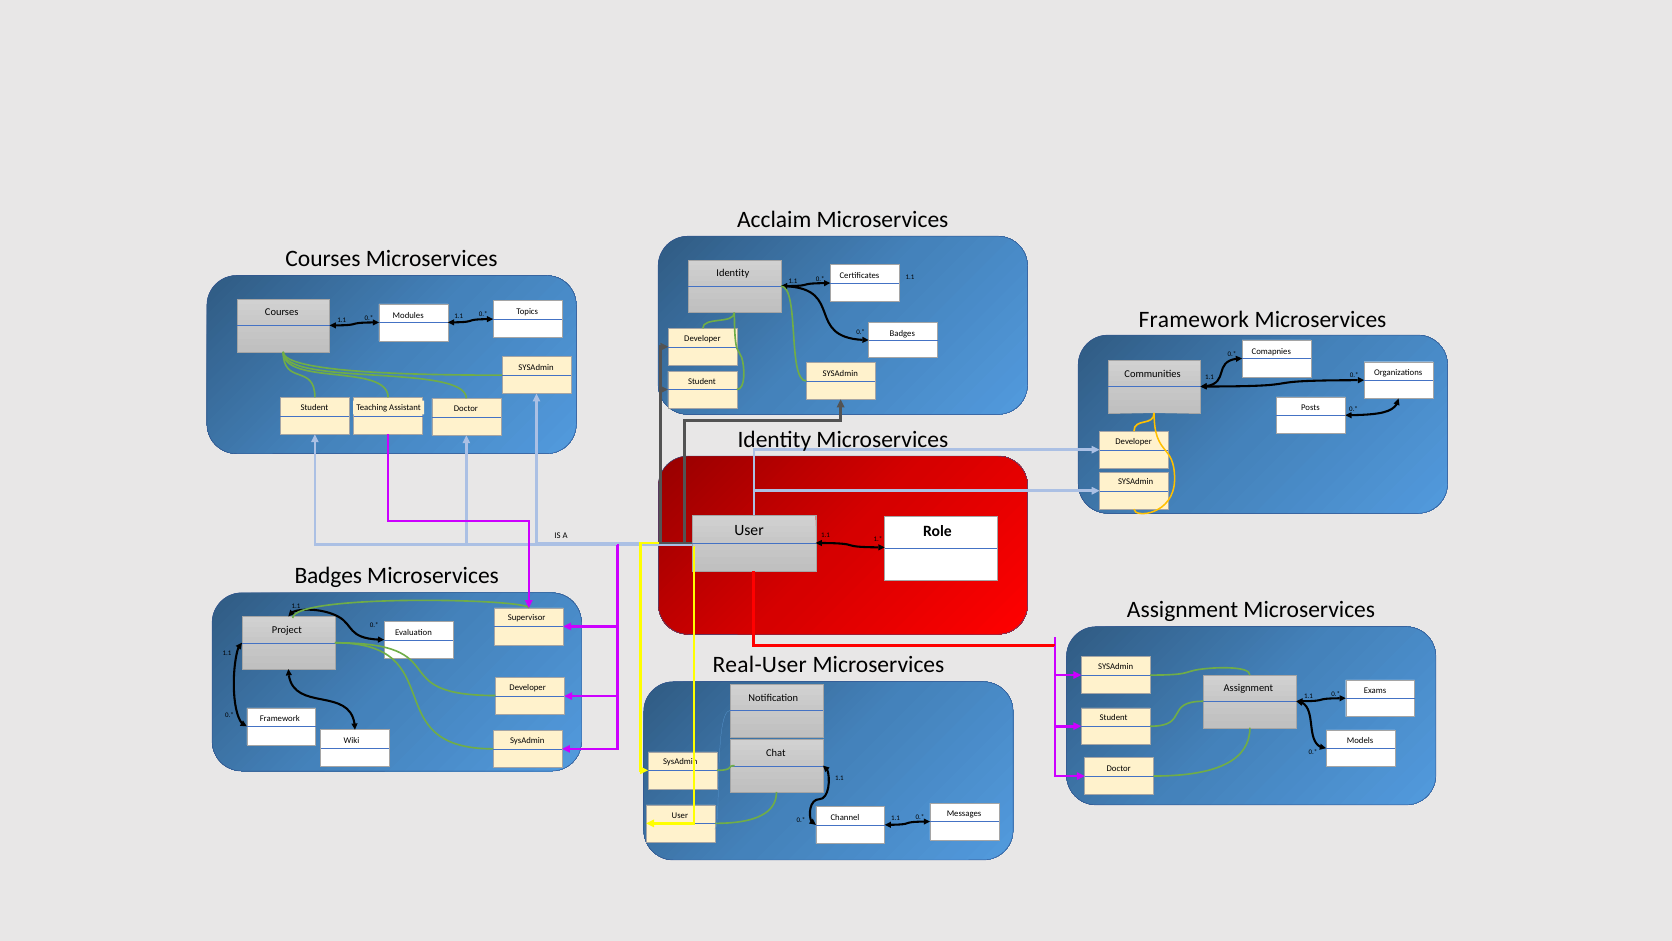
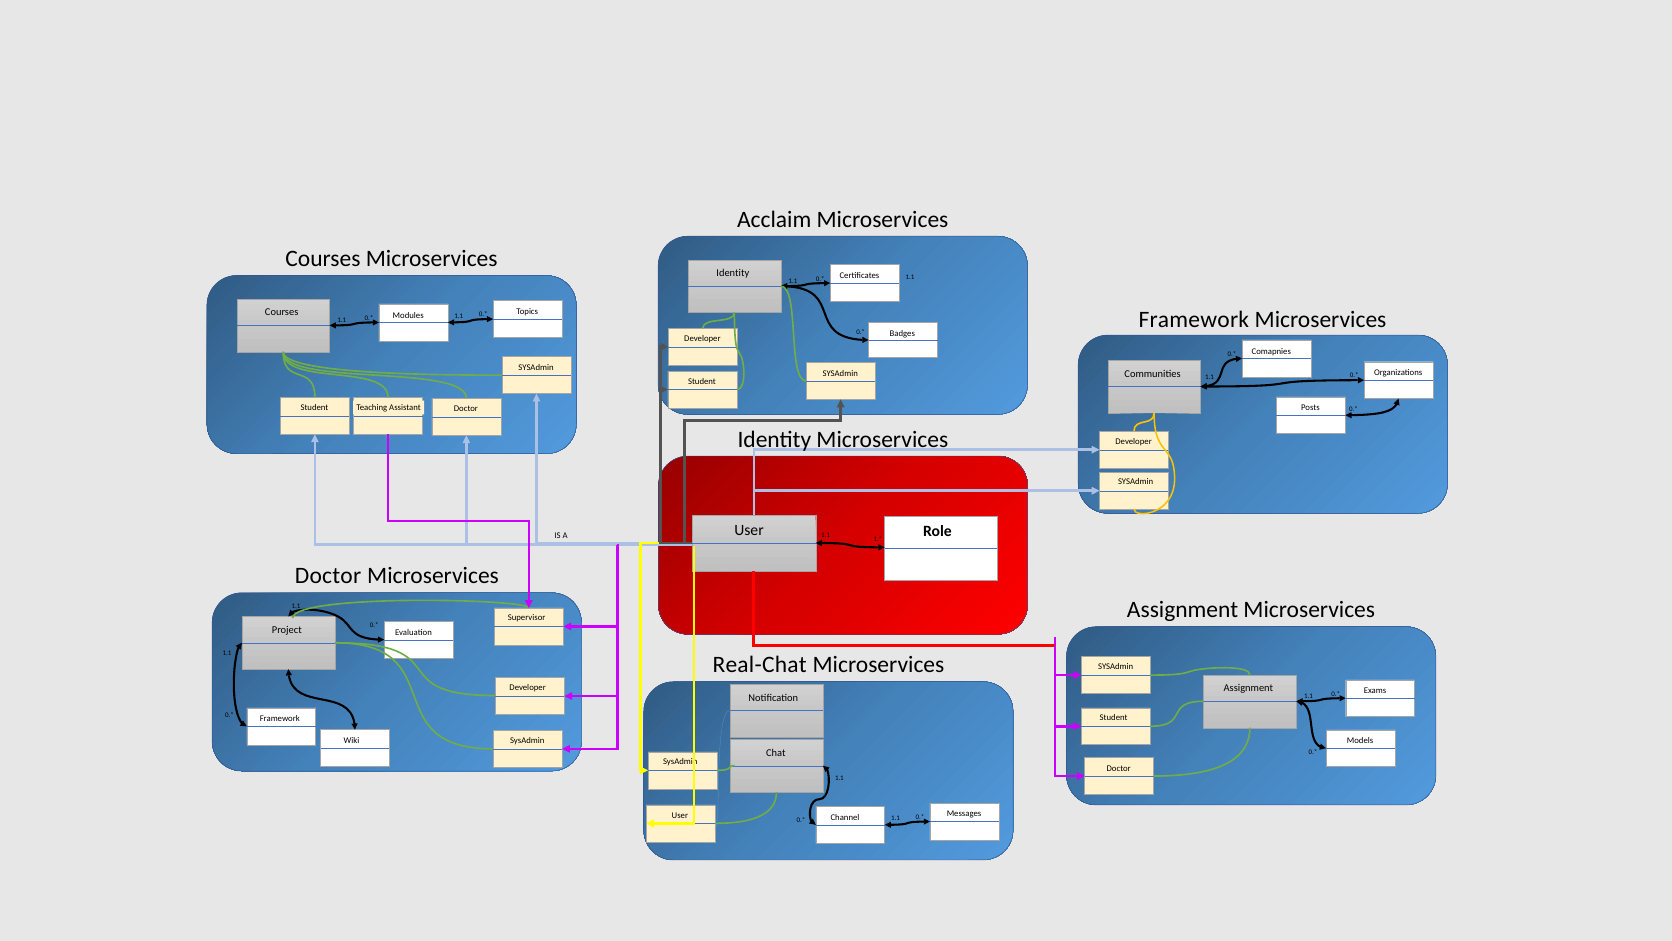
Badges: Badges -> Doctor (328, 576)
Real-User: Real-User -> Real-Chat (760, 665)
